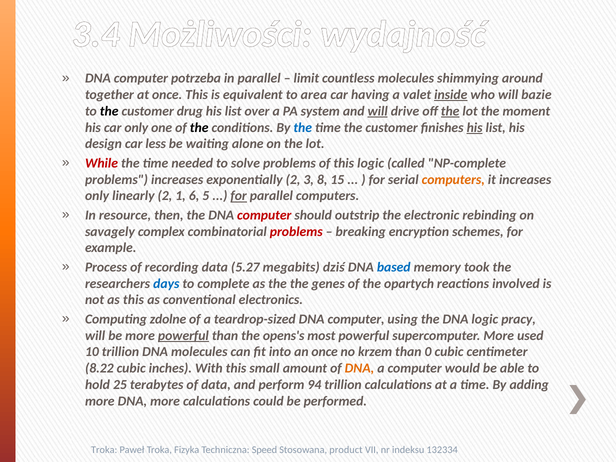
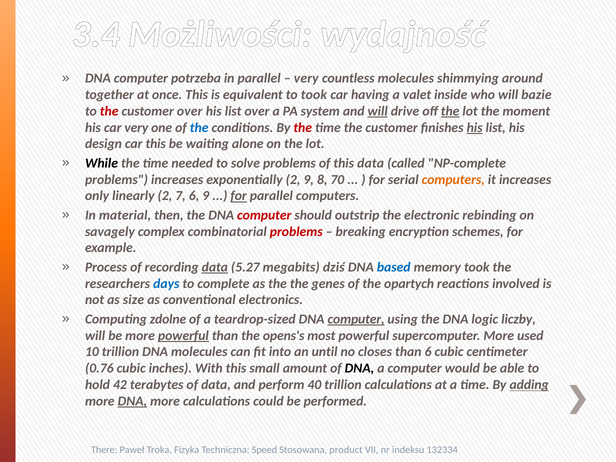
limit: limit -> very (306, 78)
to area: area -> took (314, 95)
inside underline: present -> none (451, 95)
the colour: black -> red (109, 111)
customer drug: drug -> over (190, 111)
car only: only -> very (136, 128)
the colour: black -> blue (199, 128)
the colour: blue -> red (303, 128)
car less: less -> this (156, 144)
While colour: red -> black (102, 163)
this logic: logic -> data (371, 163)
2 3: 3 -> 9 (309, 180)
15: 15 -> 70 (337, 180)
1: 1 -> 7 (181, 196)
6 5: 5 -> 9 (206, 196)
resource: resource -> material (125, 215)
data underline: none -> present (215, 267)
as this: this -> size (133, 300)
computer underline: none -> present (356, 319)
pracy: pracy -> liczby (519, 319)
an once: once -> until (325, 352)
krzem: krzem -> closes (375, 352)
than 0: 0 -> 6 (428, 352)
8.22: 8.22 -> 0.76 (99, 368)
DNA colour: orange -> black (359, 368)
25: 25 -> 42 (120, 385)
94: 94 -> 40 (314, 385)
adding underline: none -> present (529, 385)
DNA underline: none -> present (132, 401)
Troka: Troka -> There (104, 450)
